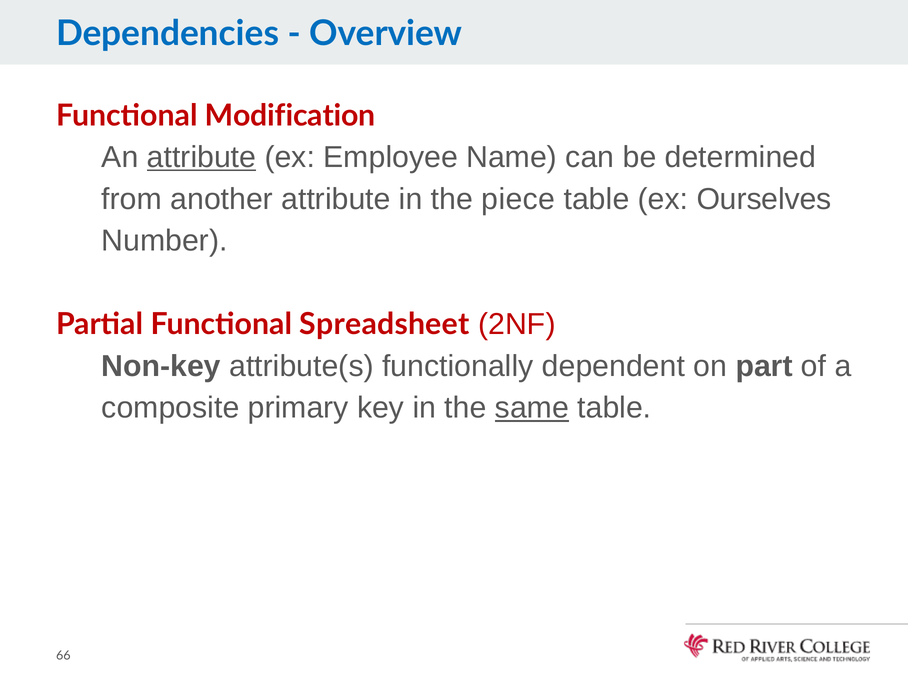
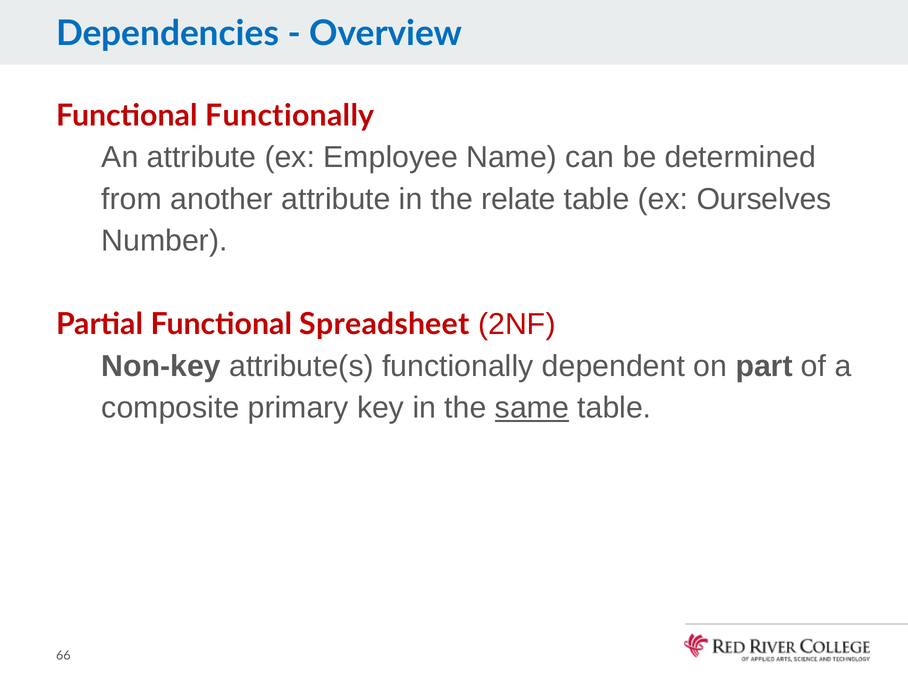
Functional Modification: Modification -> Functionally (290, 116)
attribute underline: present -> none (202, 157)
piece: piece -> relate (519, 199)
